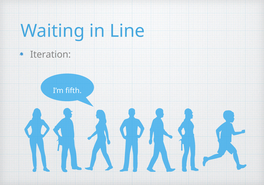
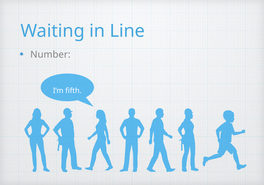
Iteration: Iteration -> Number (50, 55)
